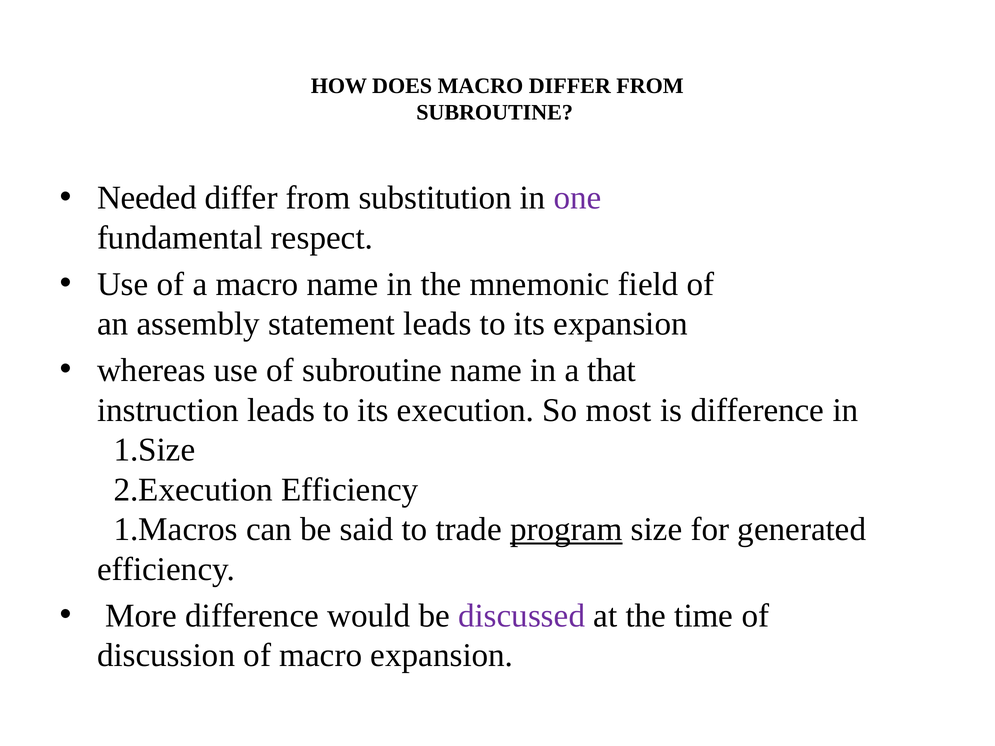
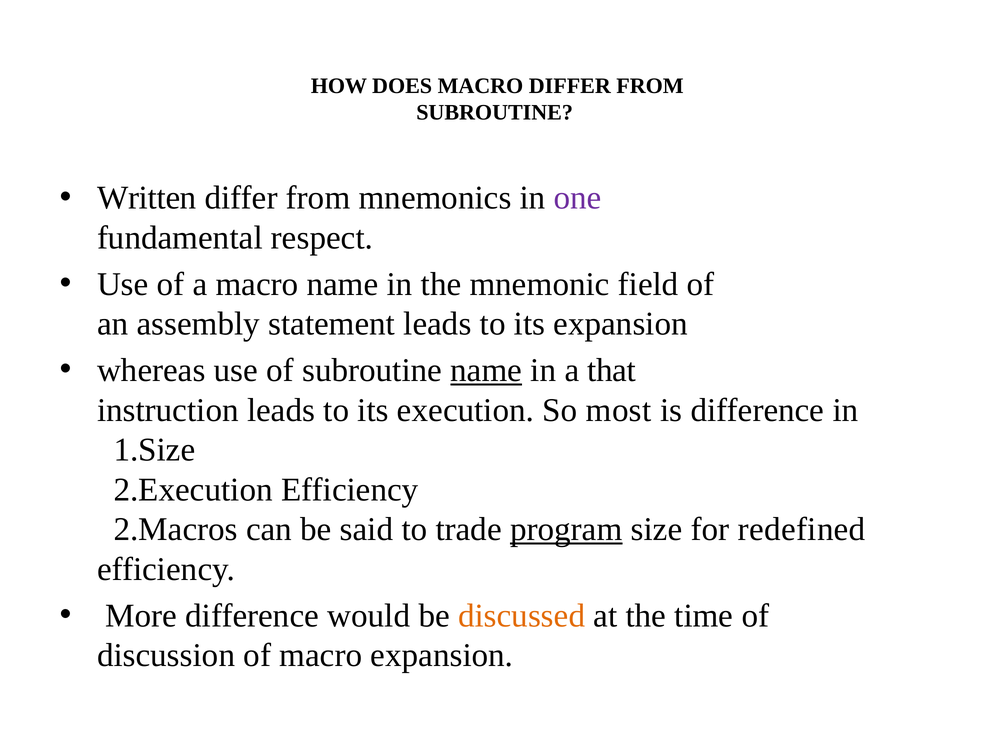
Needed: Needed -> Written (147, 198)
substitution: substitution -> mnemonics (435, 198)
name underline: none -> present (486, 370)
1.Macros: 1.Macros -> 2.Macros (176, 530)
generated: generated -> redefined (802, 530)
discussed colour: purple -> orange (522, 616)
